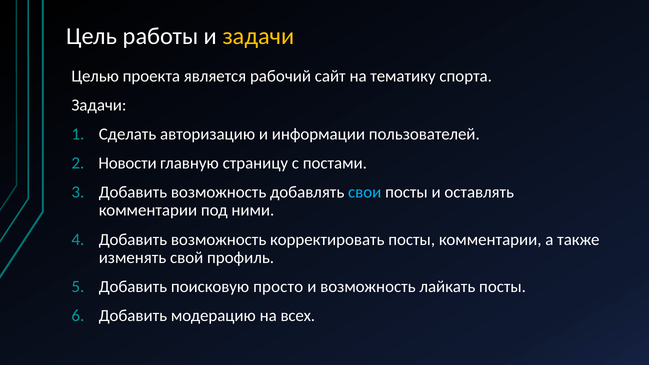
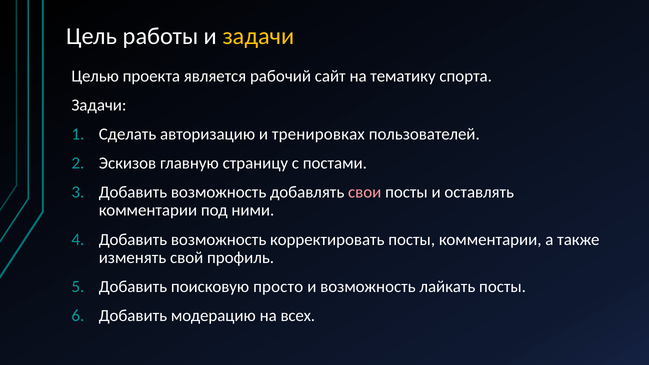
информации: информации -> тренировках (318, 134)
Новости: Новости -> Эскизов (128, 163)
свои colour: light blue -> pink (365, 192)
